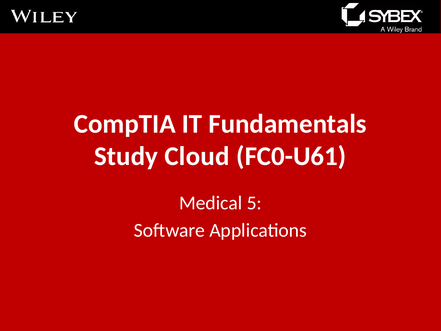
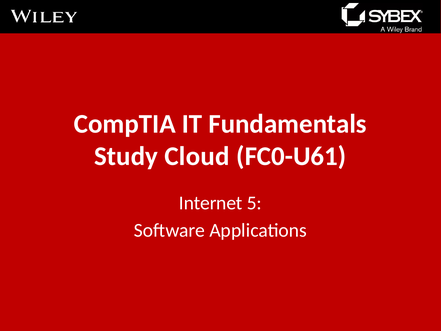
Medical: Medical -> Internet (211, 203)
